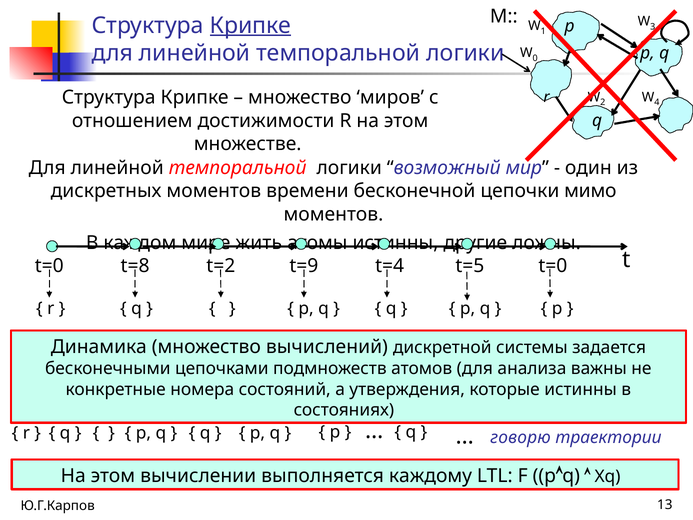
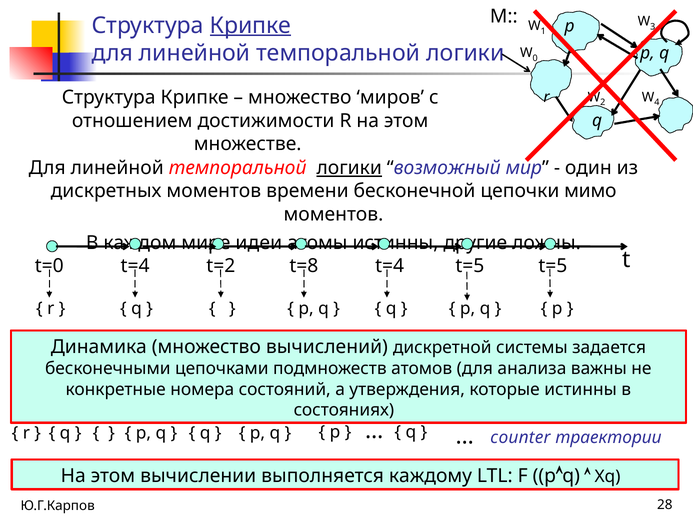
логики underline: none -> present (349, 168)
жить: жить -> идеи (259, 243)
t=0 t=8: t=8 -> t=4 (135, 266)
t=9: t=9 -> t=8 (304, 266)
t=5 t=0: t=0 -> t=5 (553, 266)
говорю: говорю -> сounter (520, 437)
13: 13 -> 28 (665, 504)
